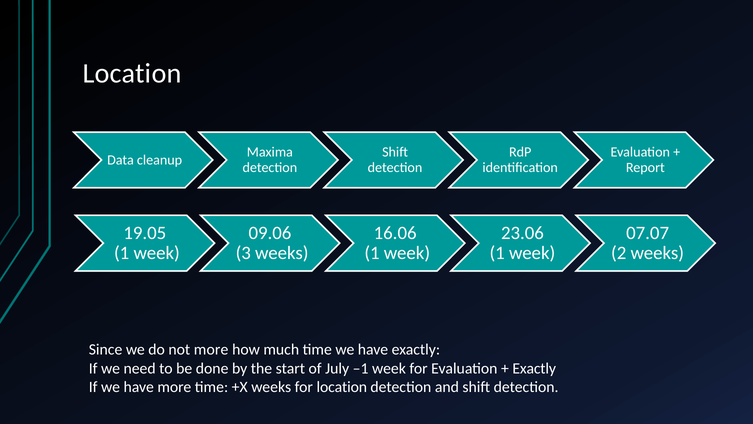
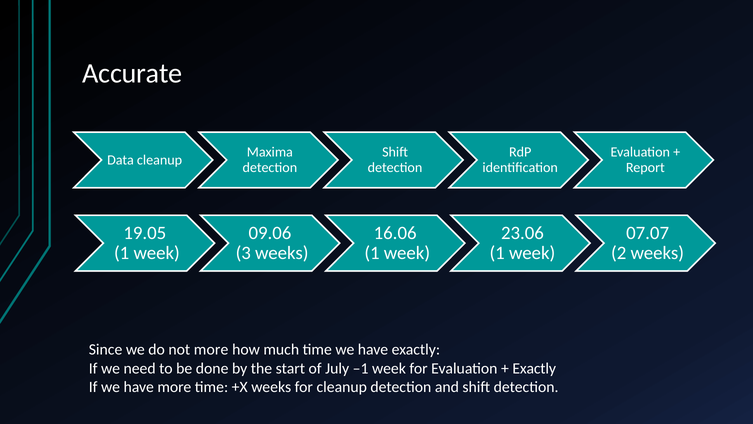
Location: Location -> Accurate (132, 73)
for location: location -> cleanup (342, 387)
